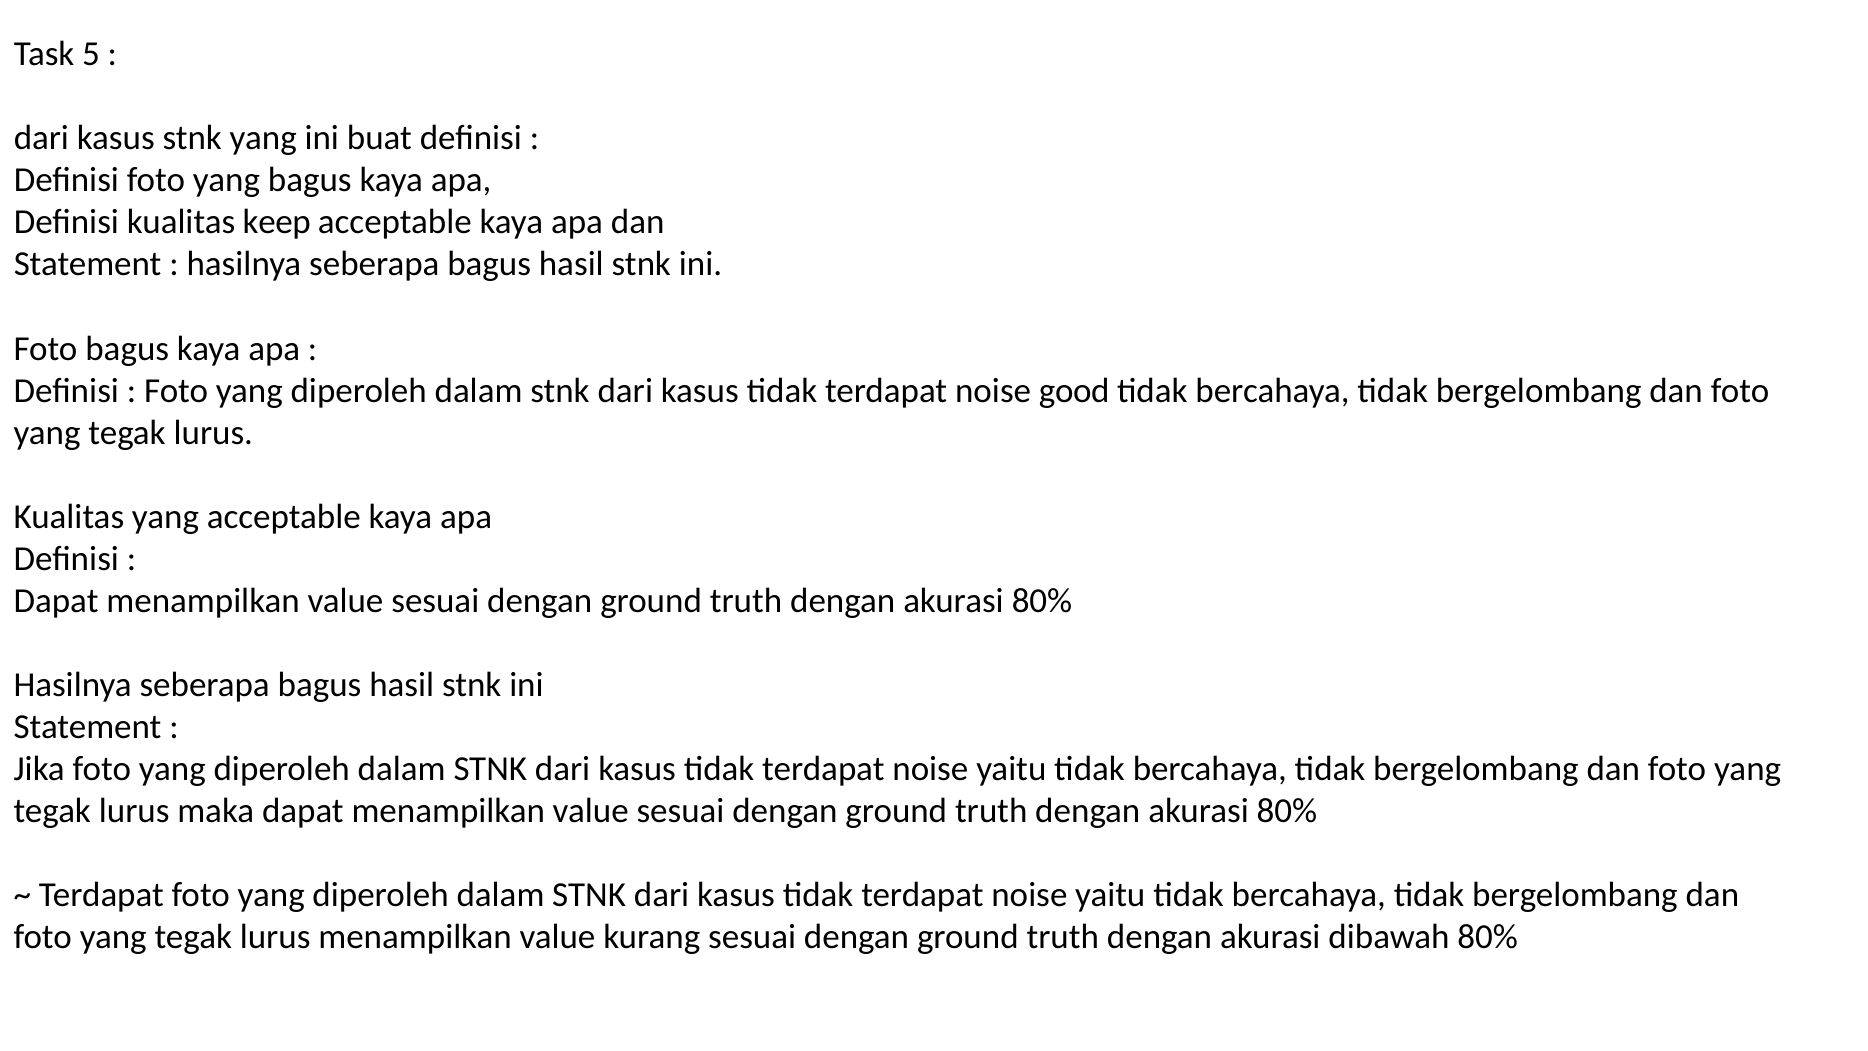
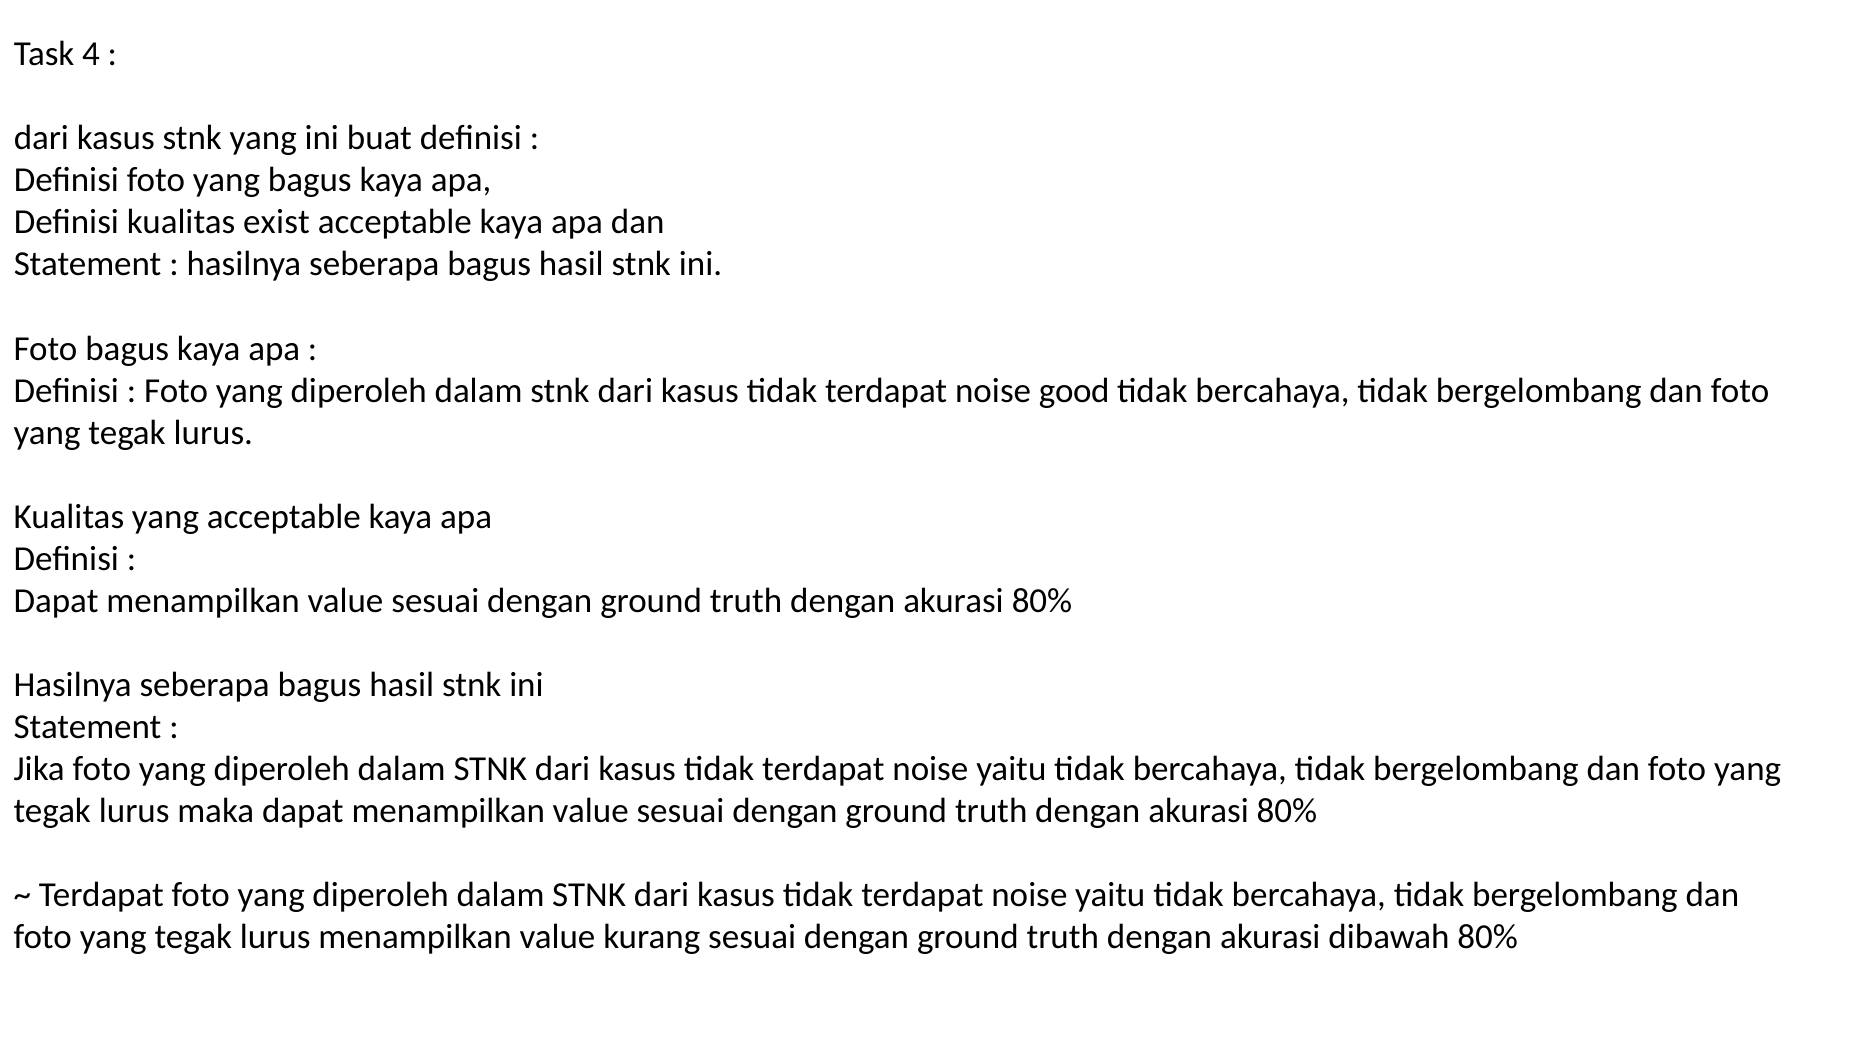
5: 5 -> 4 (91, 54)
keep: keep -> exist (276, 222)
